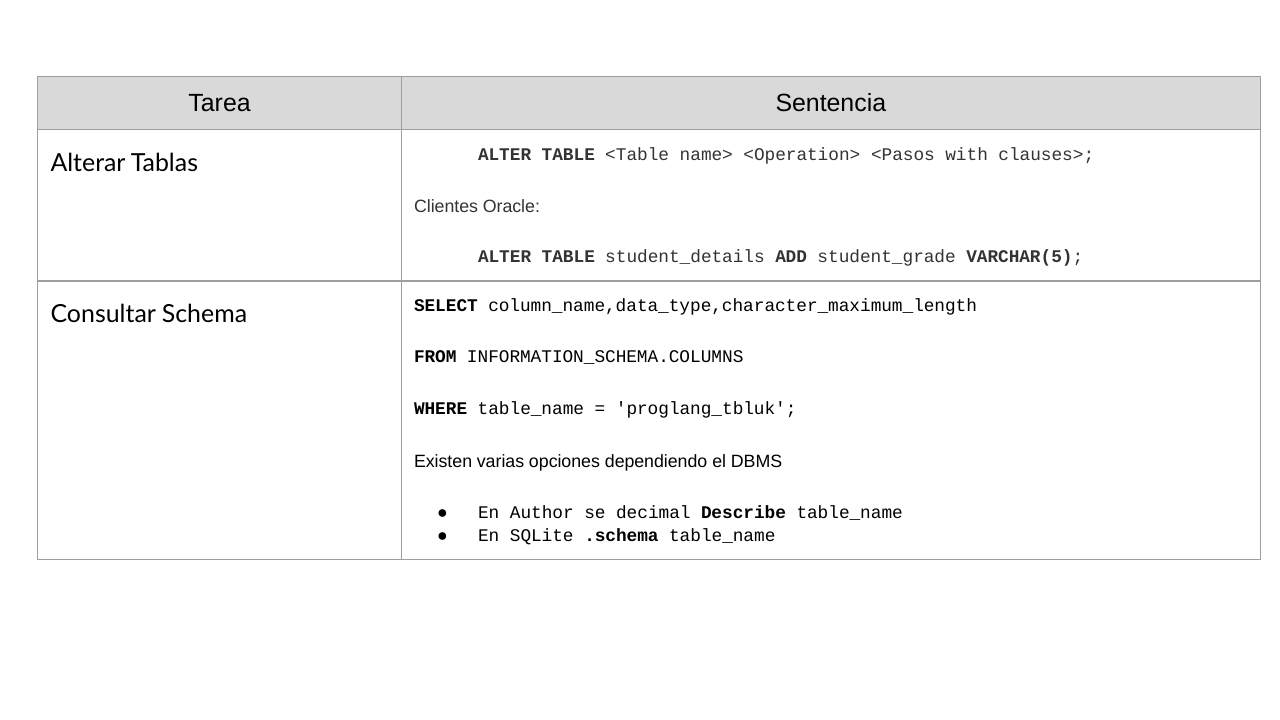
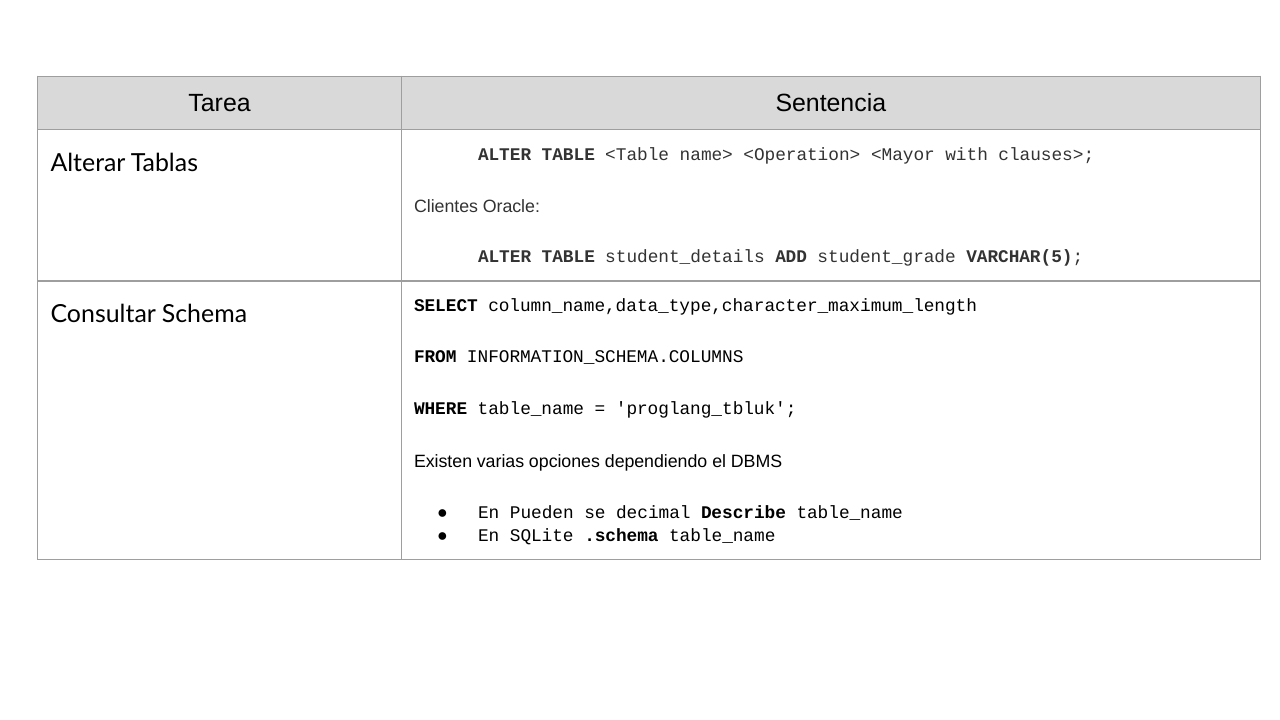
<Pasos: <Pasos -> <Mayor (903, 154)
Author: Author -> Pueden (542, 513)
